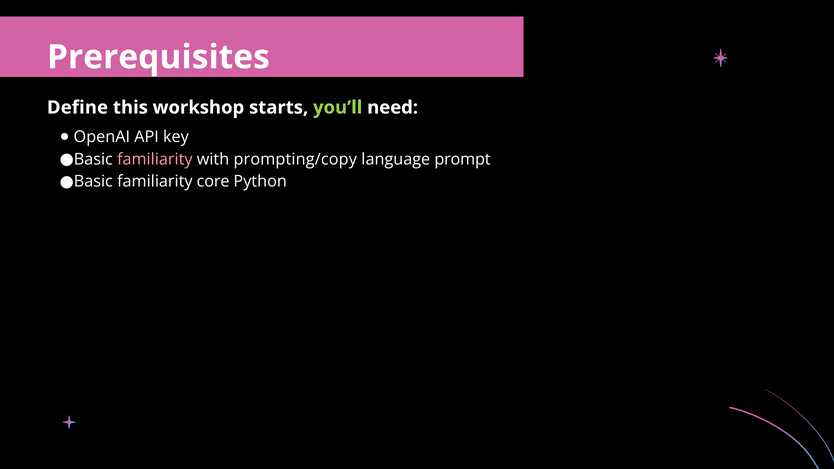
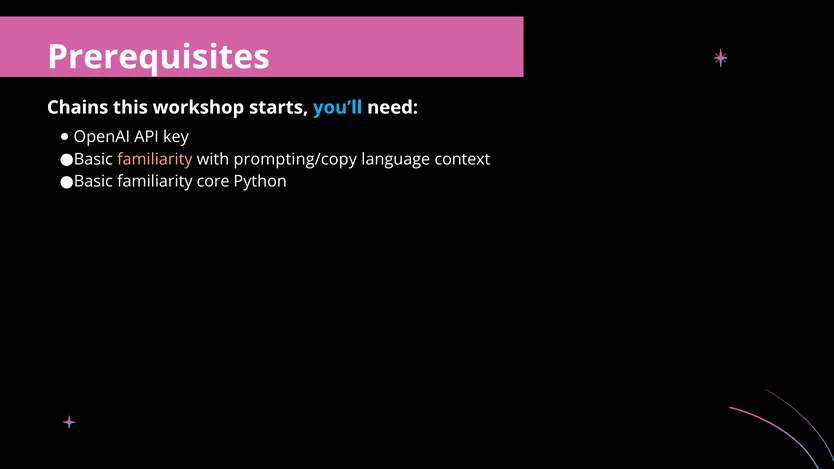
Define: Define -> Chains (78, 108)
you’ll colour: light green -> light blue (338, 108)
prompt: prompt -> context (462, 159)
